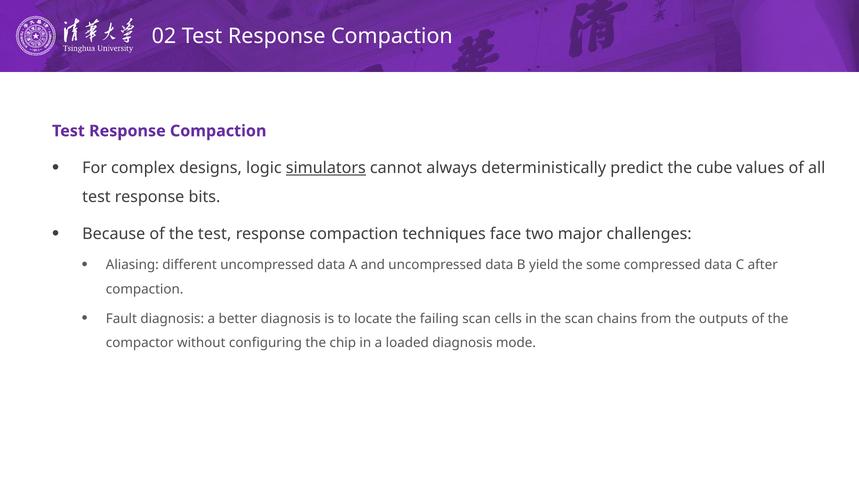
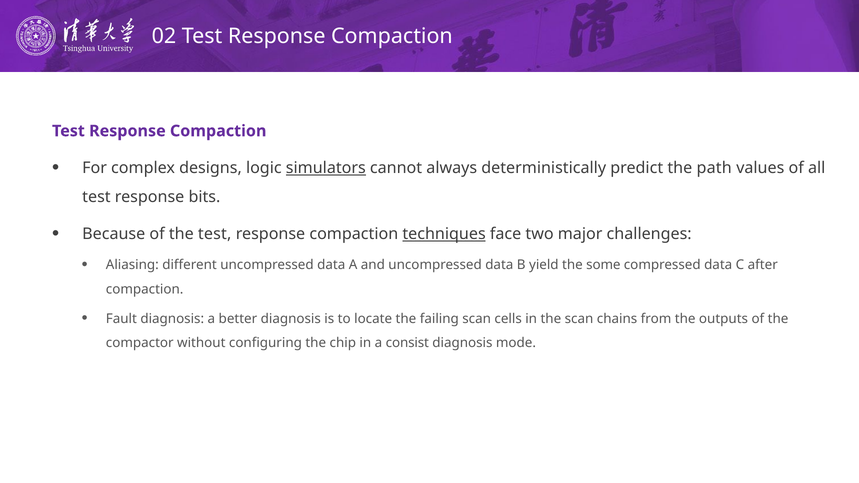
cube: cube -> path (714, 168)
techniques underline: none -> present (444, 234)
loaded: loaded -> consist (407, 343)
